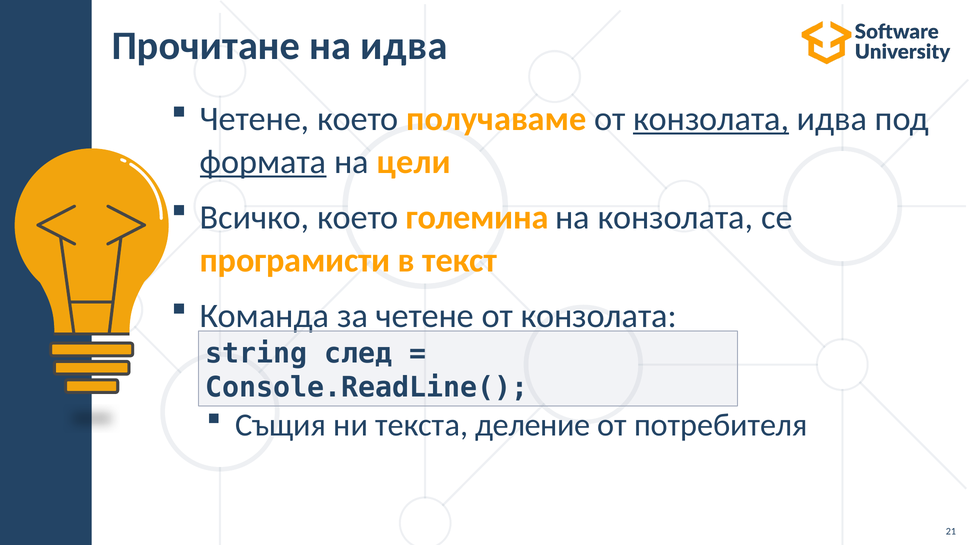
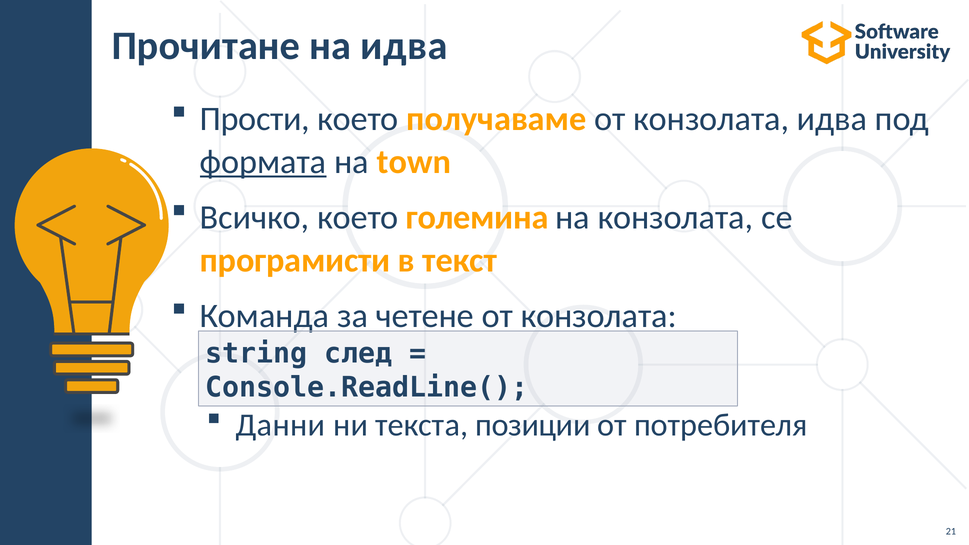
Четене: Четене -> Прости (255, 119)
конзолата underline: present -> none (711, 119)
цели: цели -> town (414, 162)
Същия: Същия -> Данни (280, 425)
деление: деление -> позиции (533, 425)
